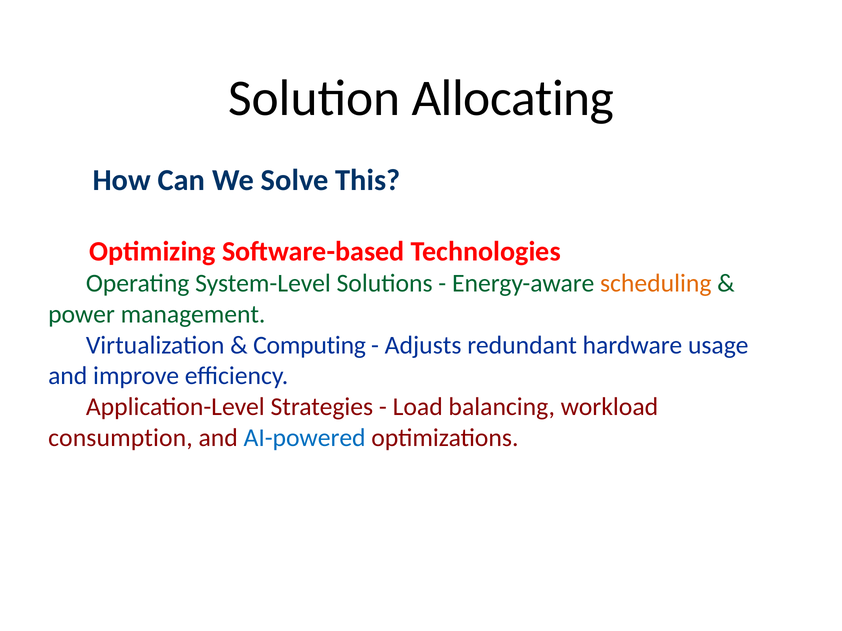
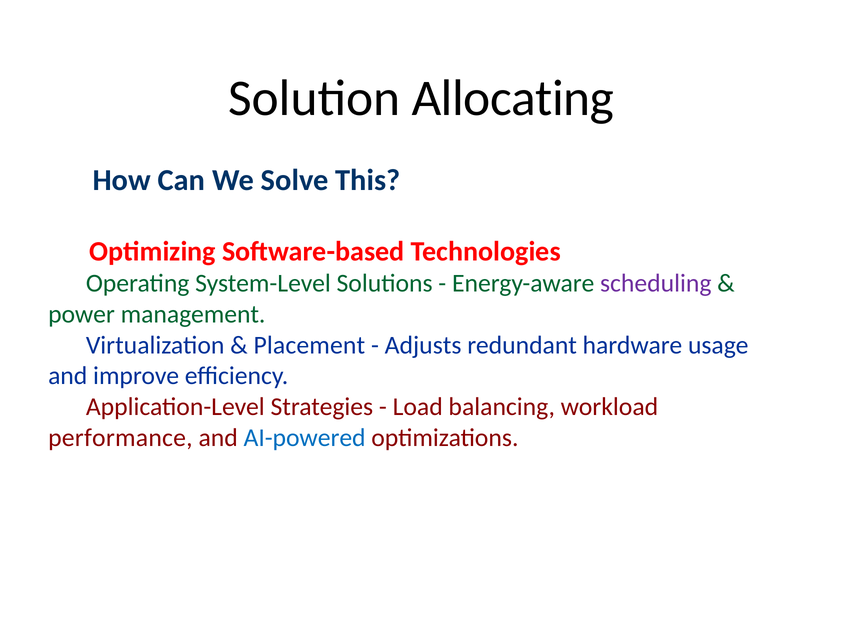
scheduling colour: orange -> purple (656, 284)
Computing: Computing -> Placement (309, 345)
consumption: consumption -> performance (120, 438)
